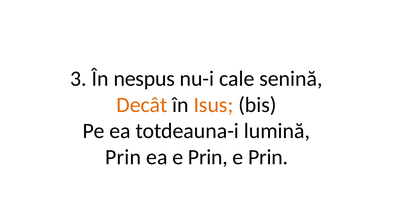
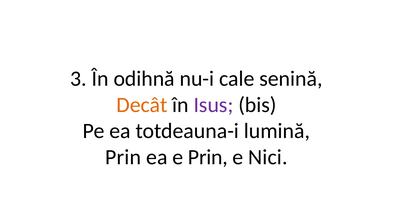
nespus: nespus -> odihnă (144, 79)
Isus colour: orange -> purple (213, 105)
Prin: Prin -> Nici (268, 157)
